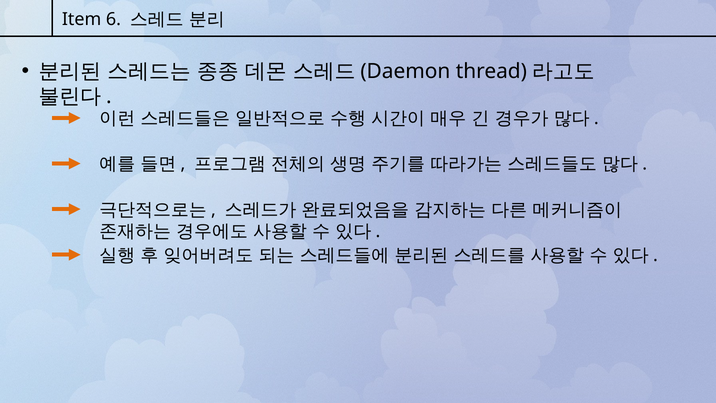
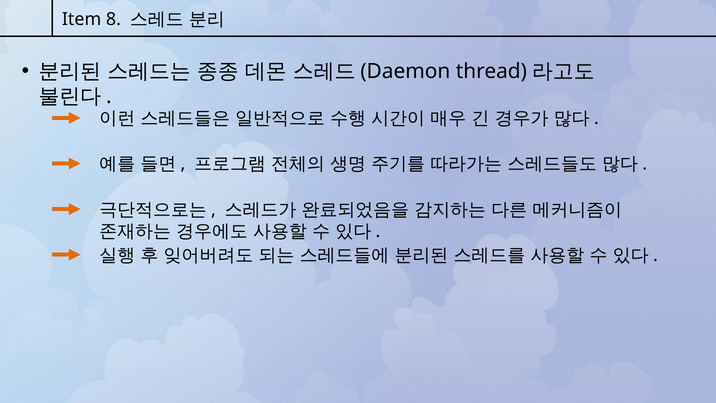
6: 6 -> 8 (113, 19)
